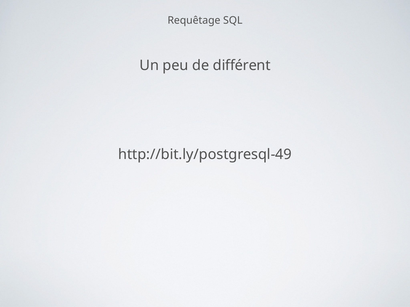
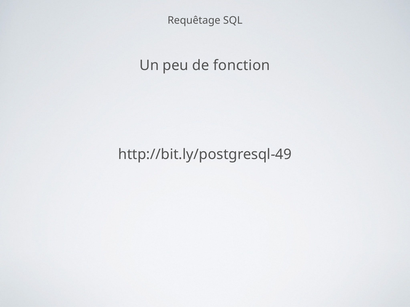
différent: différent -> fonction (242, 65)
